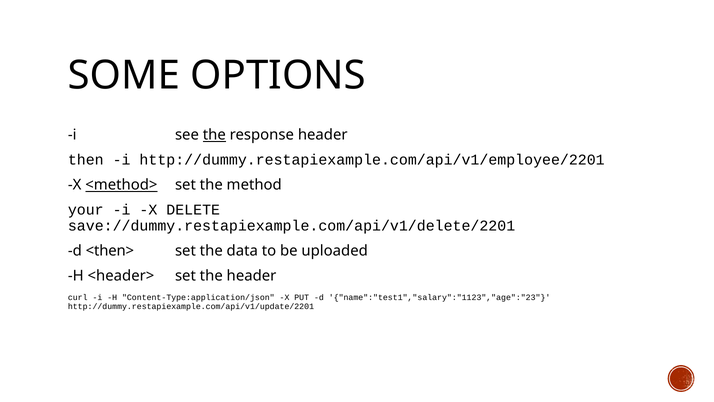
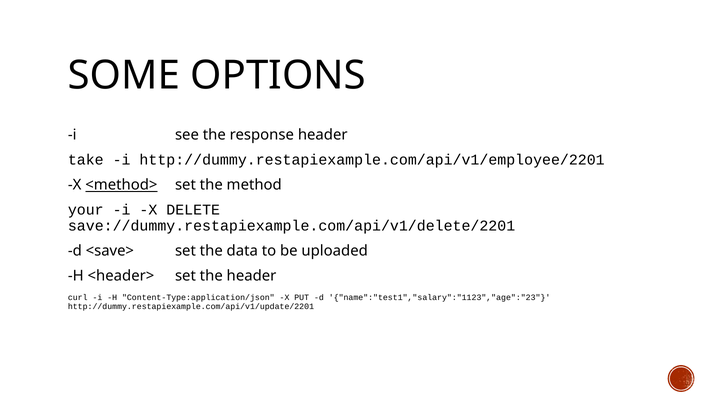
the underline: present -> none (214, 135)
then: then -> take (86, 160)
<then>: <then> -> <save> (110, 251)
